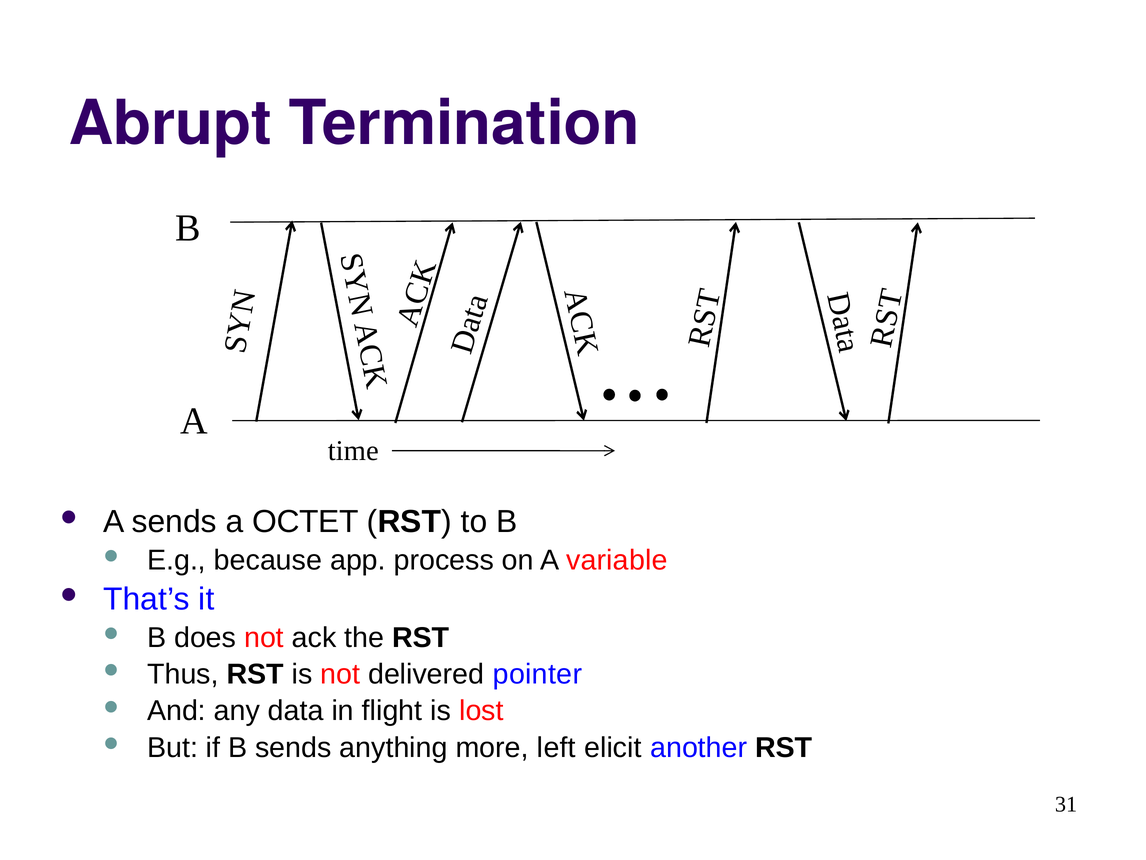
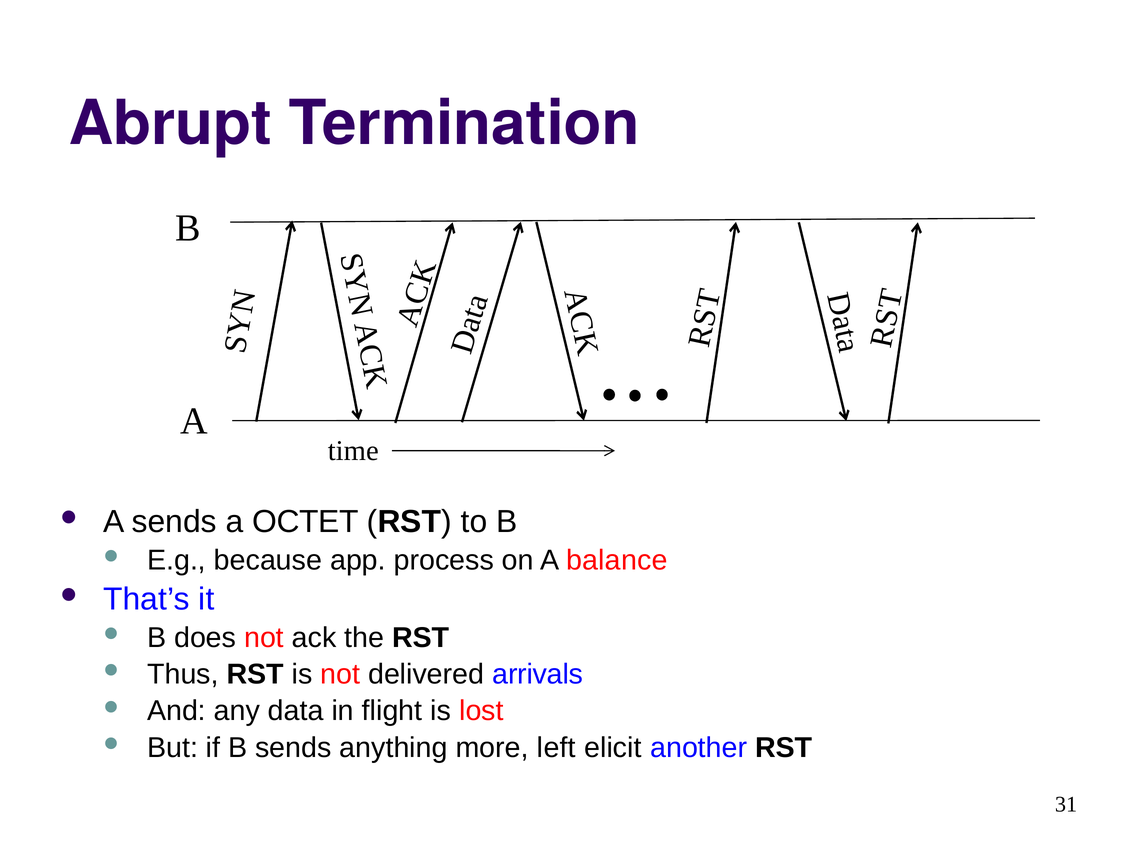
variable: variable -> balance (617, 560)
pointer: pointer -> arrivals (538, 674)
